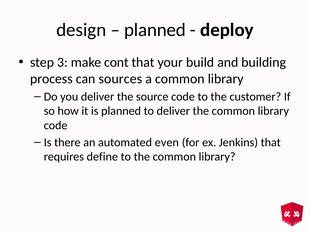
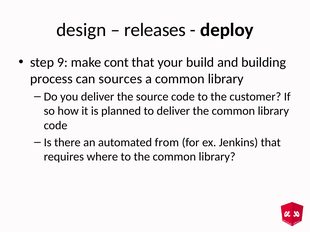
planned: planned -> releases (155, 30)
3: 3 -> 9 (62, 62)
even: even -> from (167, 143)
define: define -> where (102, 157)
